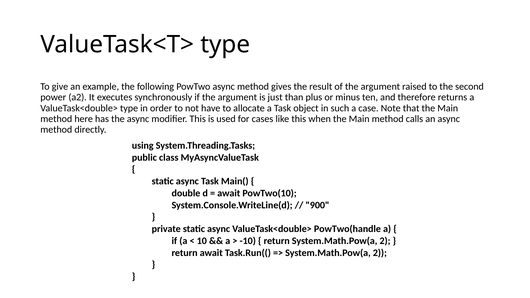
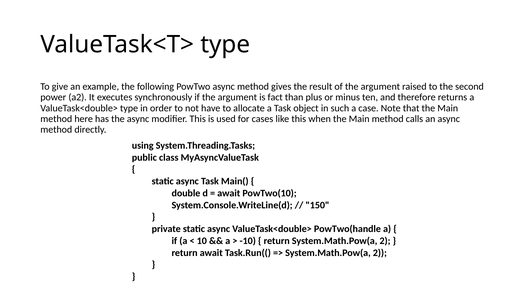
just: just -> fact (275, 97)
900: 900 -> 150 (317, 205)
